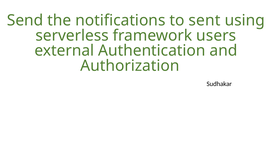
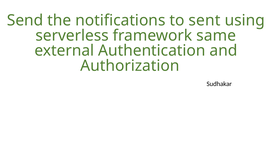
users: users -> same (216, 35)
